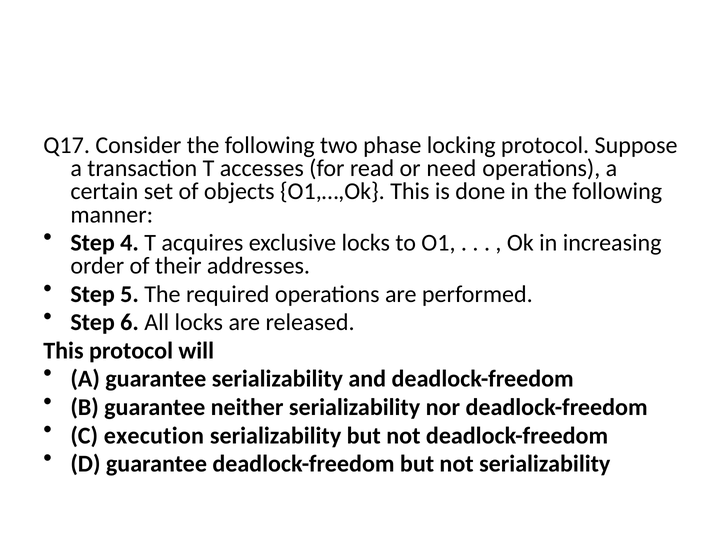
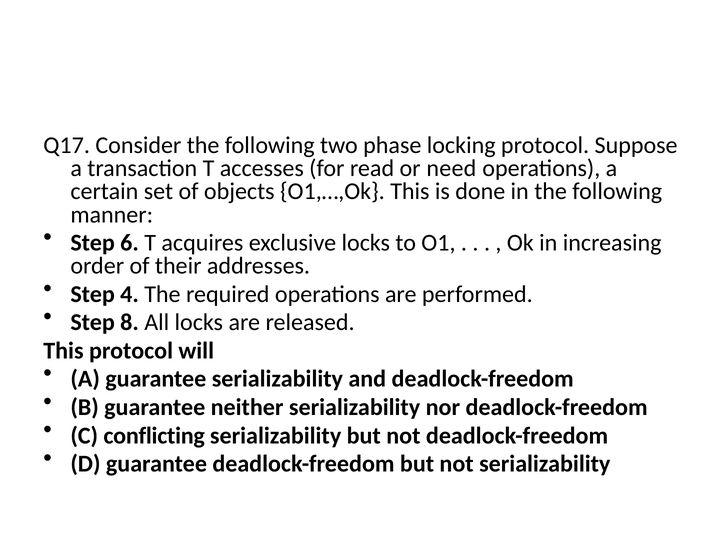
4: 4 -> 6 (130, 243)
5: 5 -> 4 (130, 294)
6: 6 -> 8 (130, 322)
execution: execution -> conflicting (154, 435)
